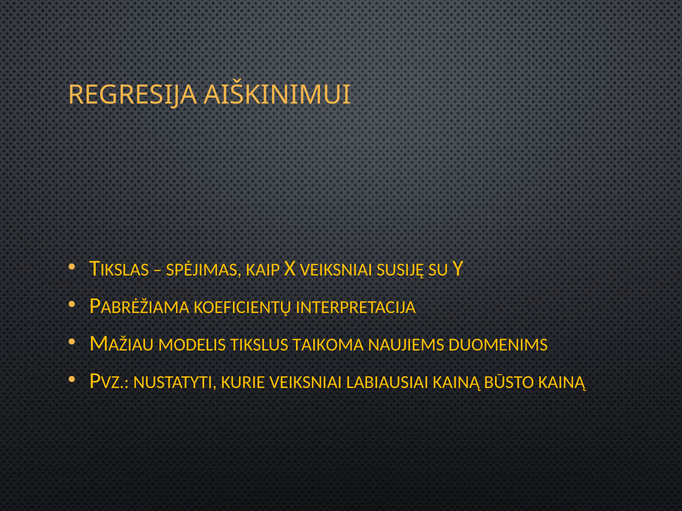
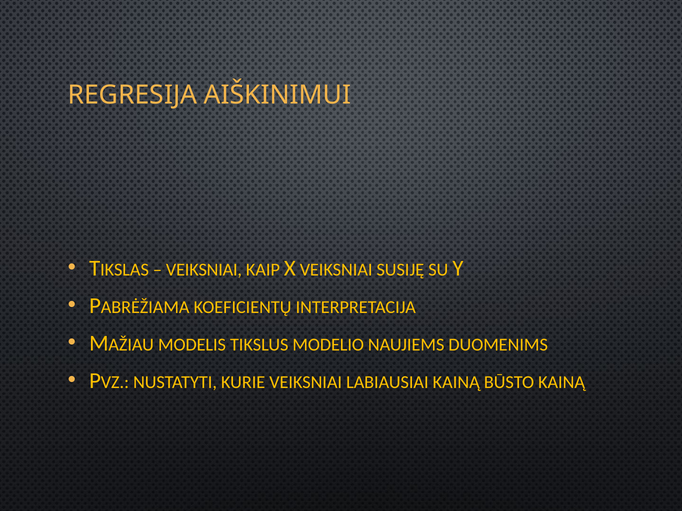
SPĖJIMAS: SPĖJIMAS -> VEIKSNIAI (204, 270)
TAIKOMA: TAIKOMA -> MODELIO (328, 345)
